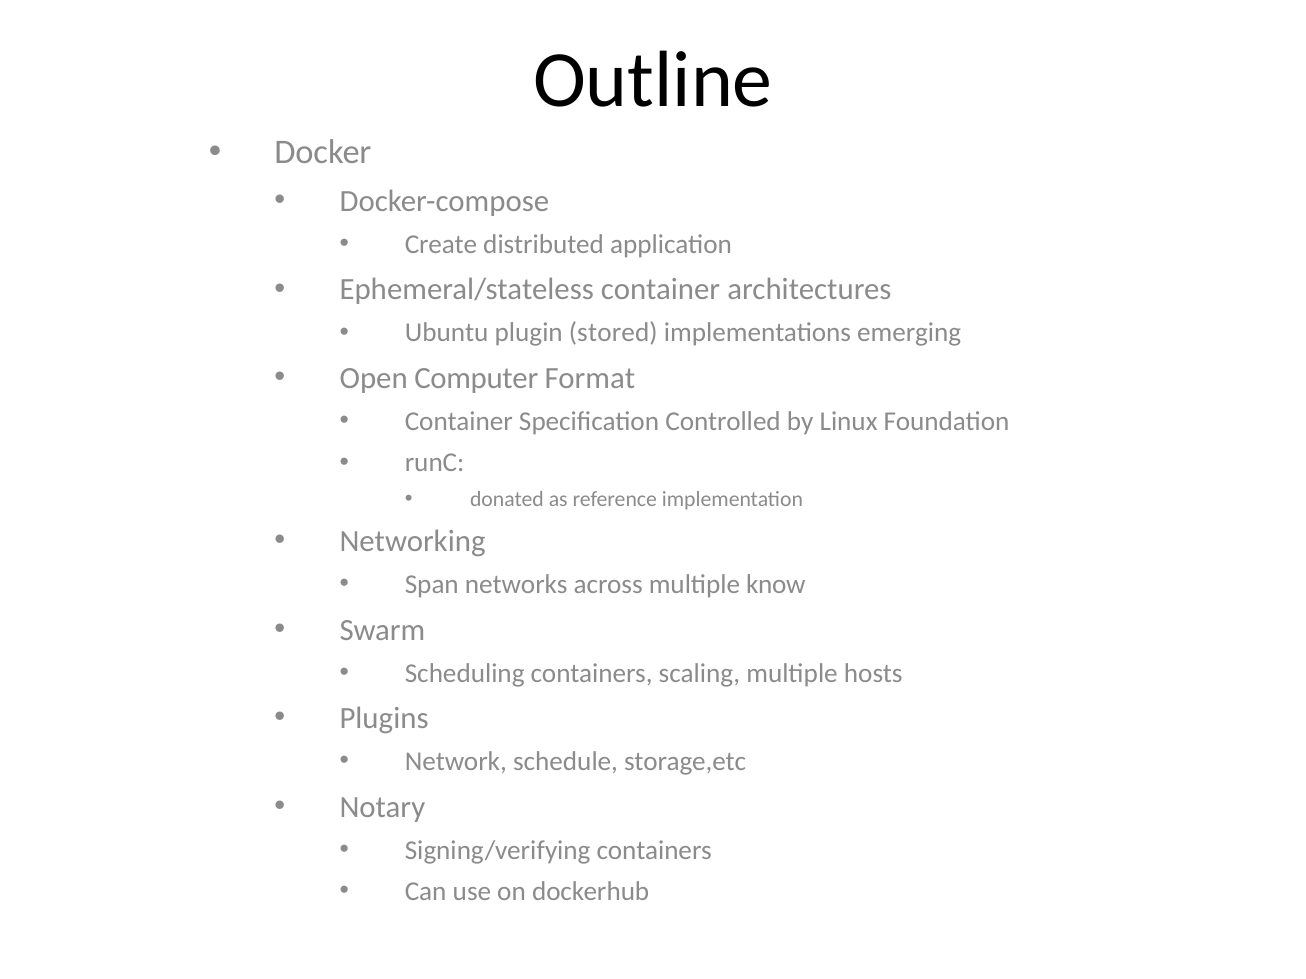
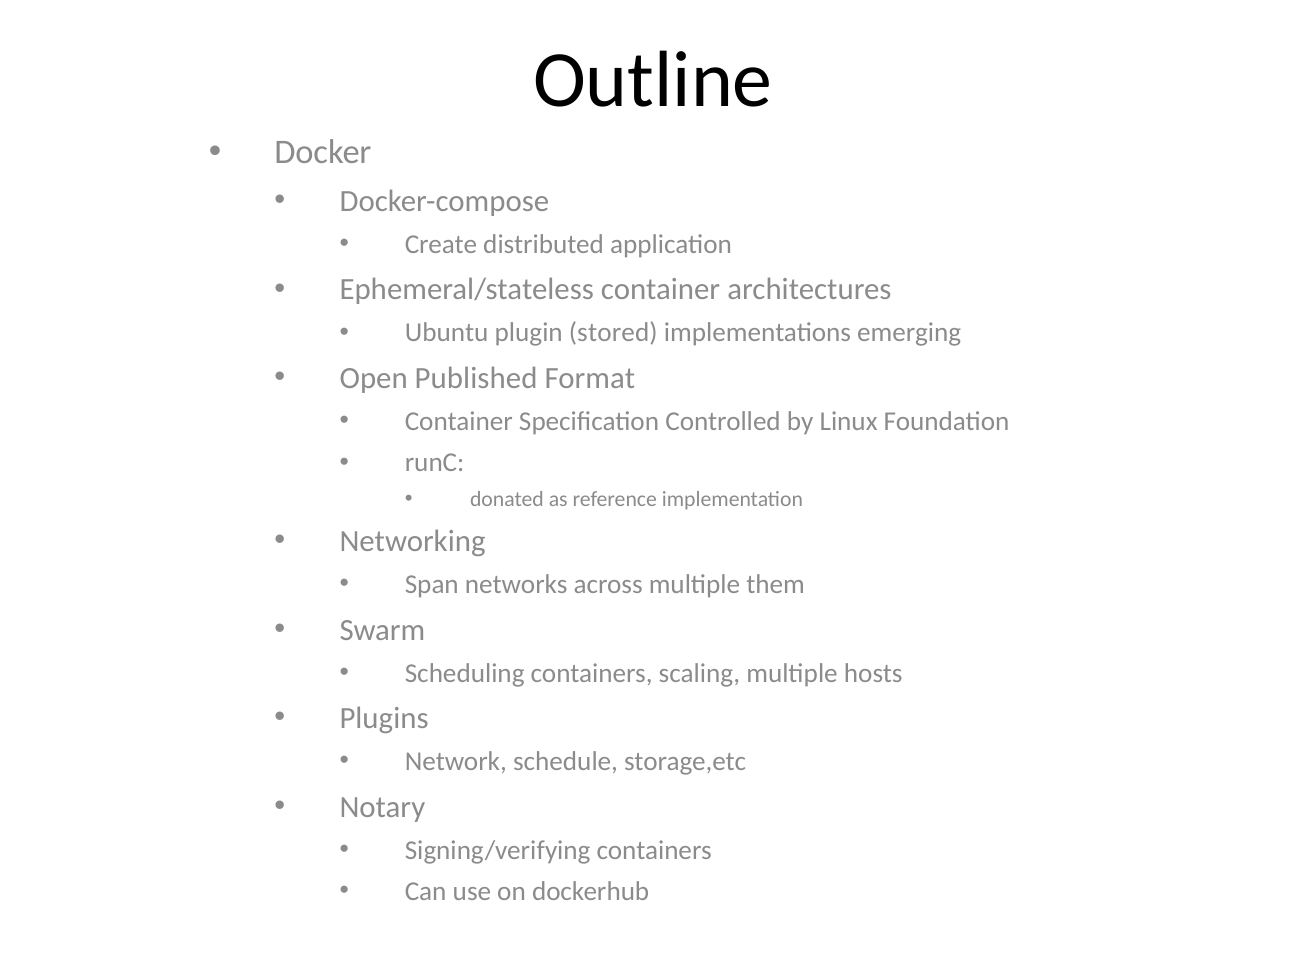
Computer: Computer -> Published (476, 378)
know: know -> them (776, 585)
